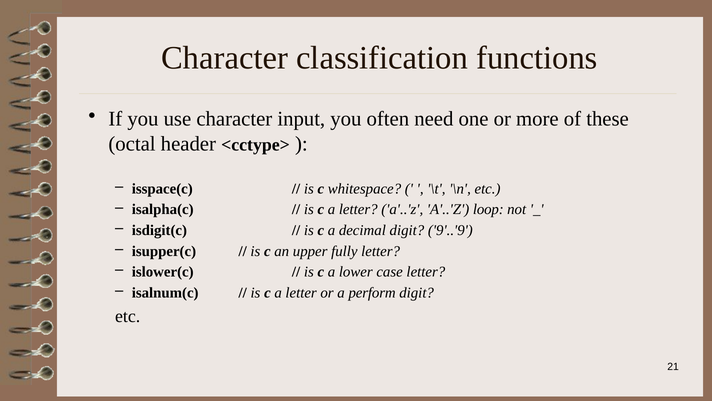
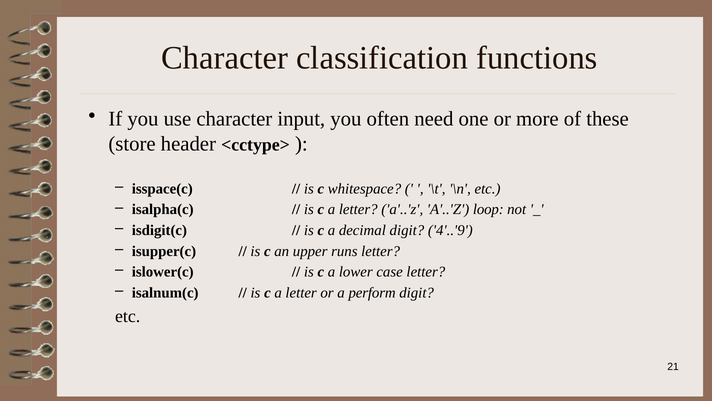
octal: octal -> store (132, 144)
9'..'9: 9'..'9 -> 4'..'9 (450, 230)
fully: fully -> runs (344, 251)
